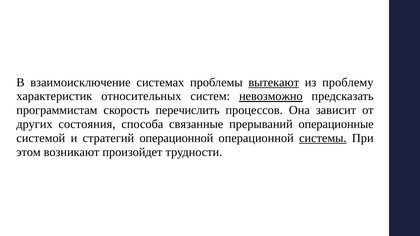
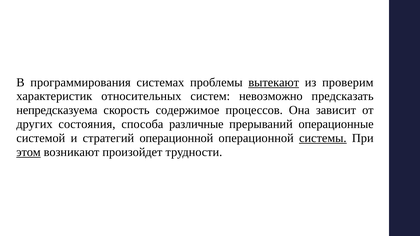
взаимоисключение: взаимоисключение -> программирования (81, 82)
проблему: проблему -> проверим (348, 82)
невозможно underline: present -> none (271, 96)
программистам: программистам -> непредсказуема (57, 110)
перечислить: перечислить -> содержимое (188, 110)
связанные: связанные -> различные (196, 124)
этом underline: none -> present (29, 152)
